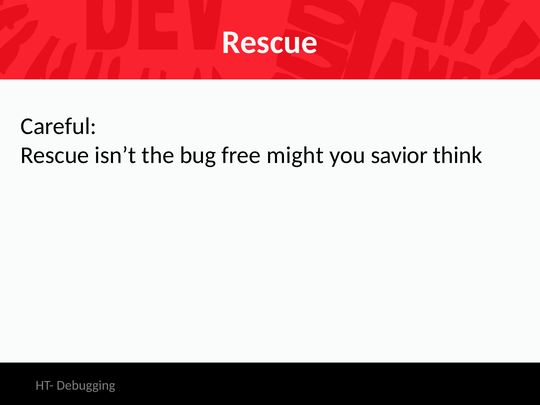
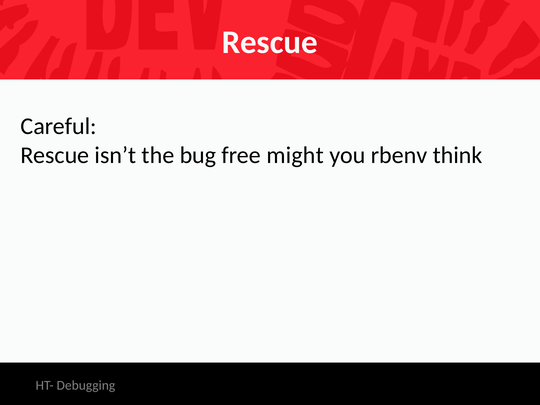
savior: savior -> rbenv (399, 155)
